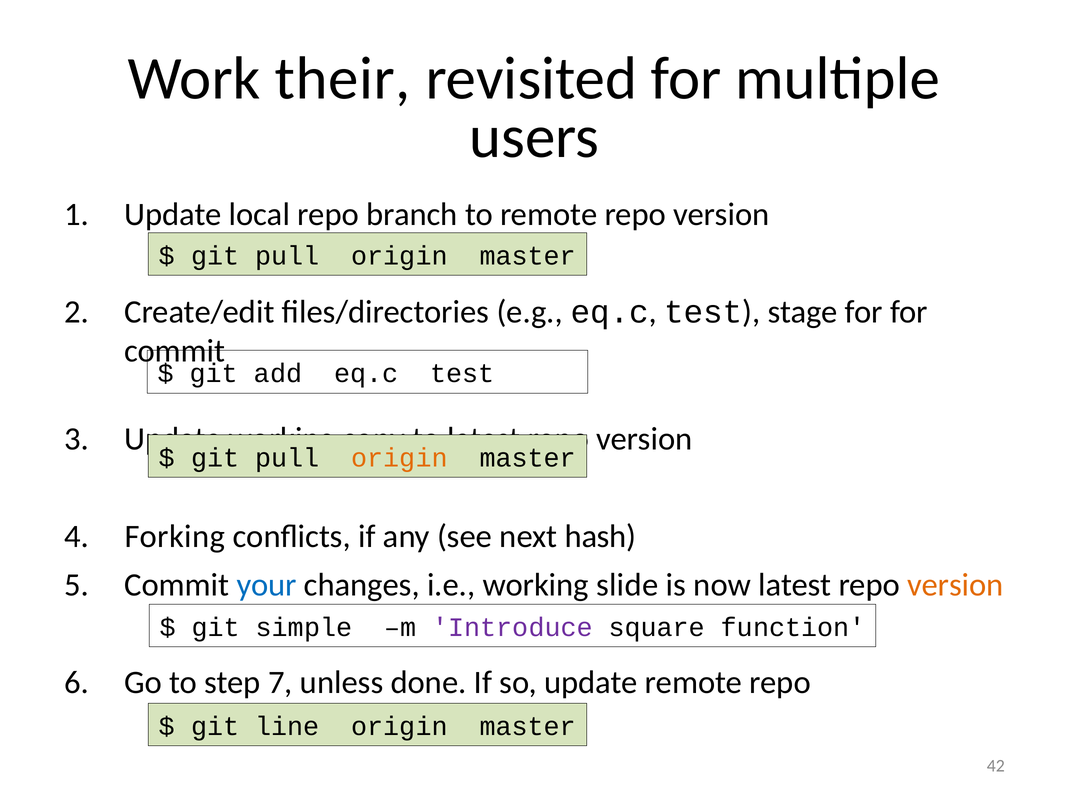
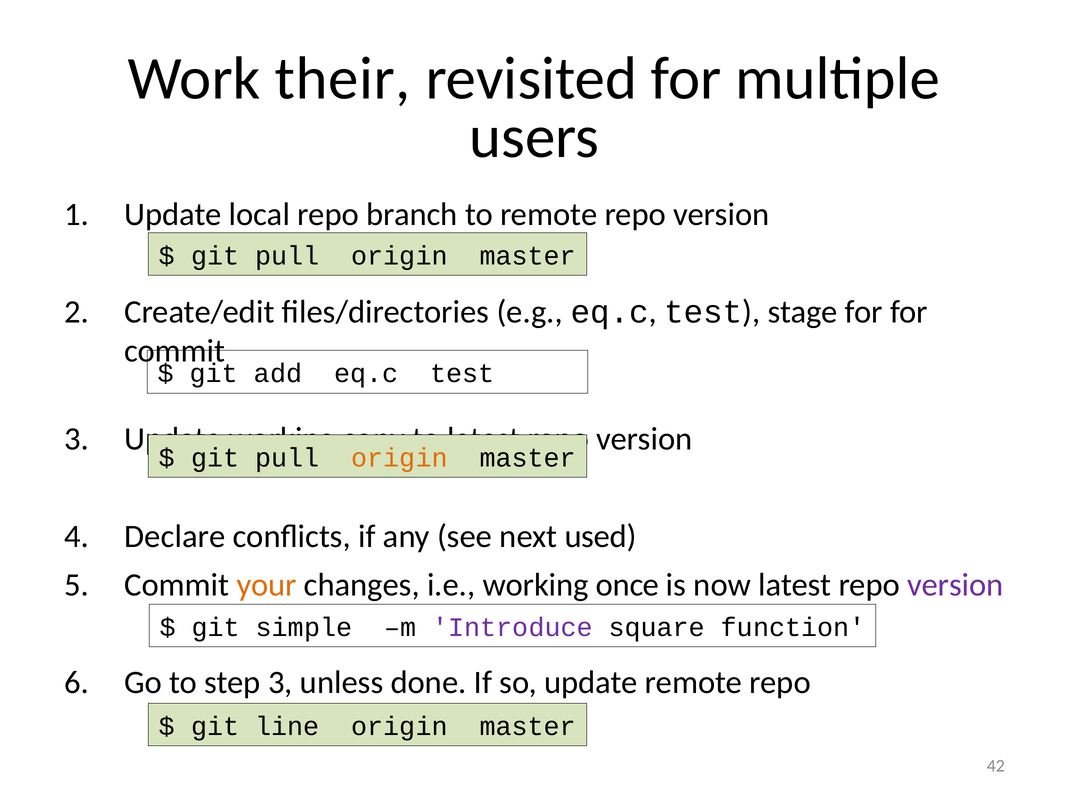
Forking: Forking -> Declare (175, 536)
hash: hash -> used (600, 536)
your colour: blue -> orange (267, 585)
slide: slide -> once (628, 585)
version colour: orange -> purple (955, 585)
step 7: 7 -> 3 (280, 682)
